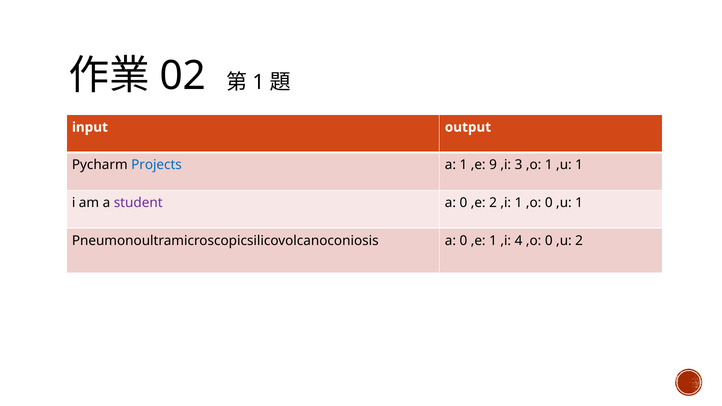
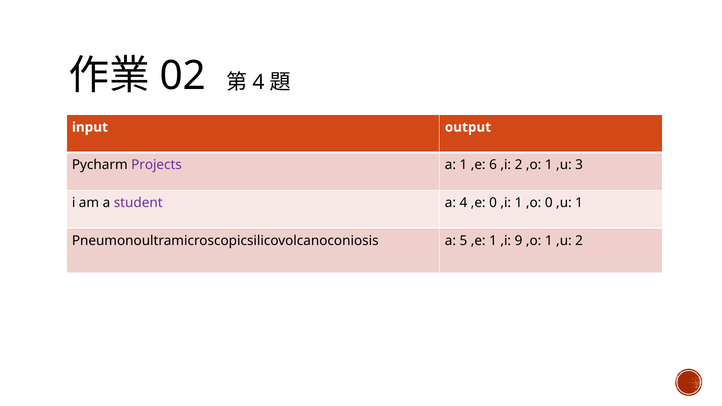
1: 1 -> 4 (259, 83)
Projects colour: blue -> purple (157, 165)
9: 9 -> 6 (493, 165)
,i 3: 3 -> 2 (519, 165)
1 ,u 1: 1 -> 3 (579, 165)
0: 0 -> 4 (463, 203)
,e 2: 2 -> 0 (493, 203)
Pneumonoultramicroscopicsilicovolcanoconiosis a 0: 0 -> 5 (463, 241)
4: 4 -> 9 (519, 241)
0: 0 -> 1 (549, 241)
